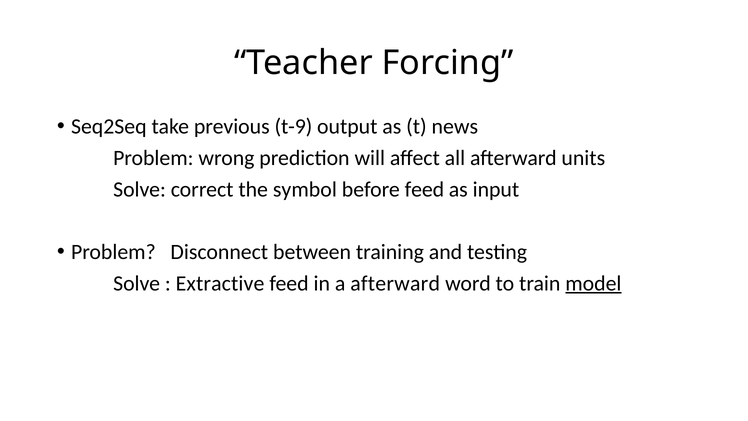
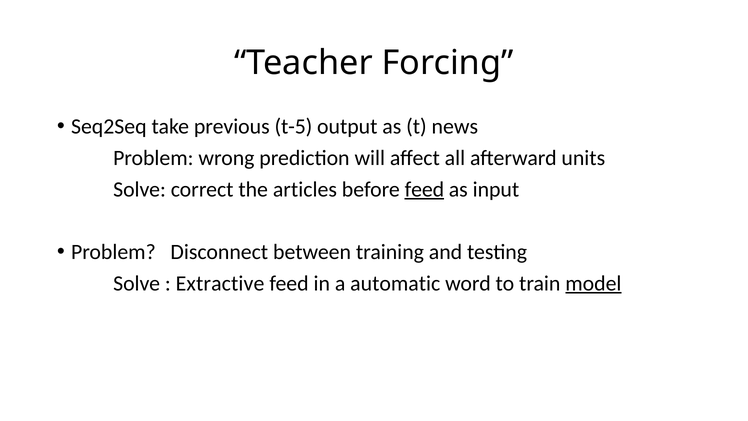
t-9: t-9 -> t-5 (293, 126)
symbol: symbol -> articles (305, 189)
feed underline: none -> present (424, 189)
a afterward: afterward -> automatic (395, 283)
